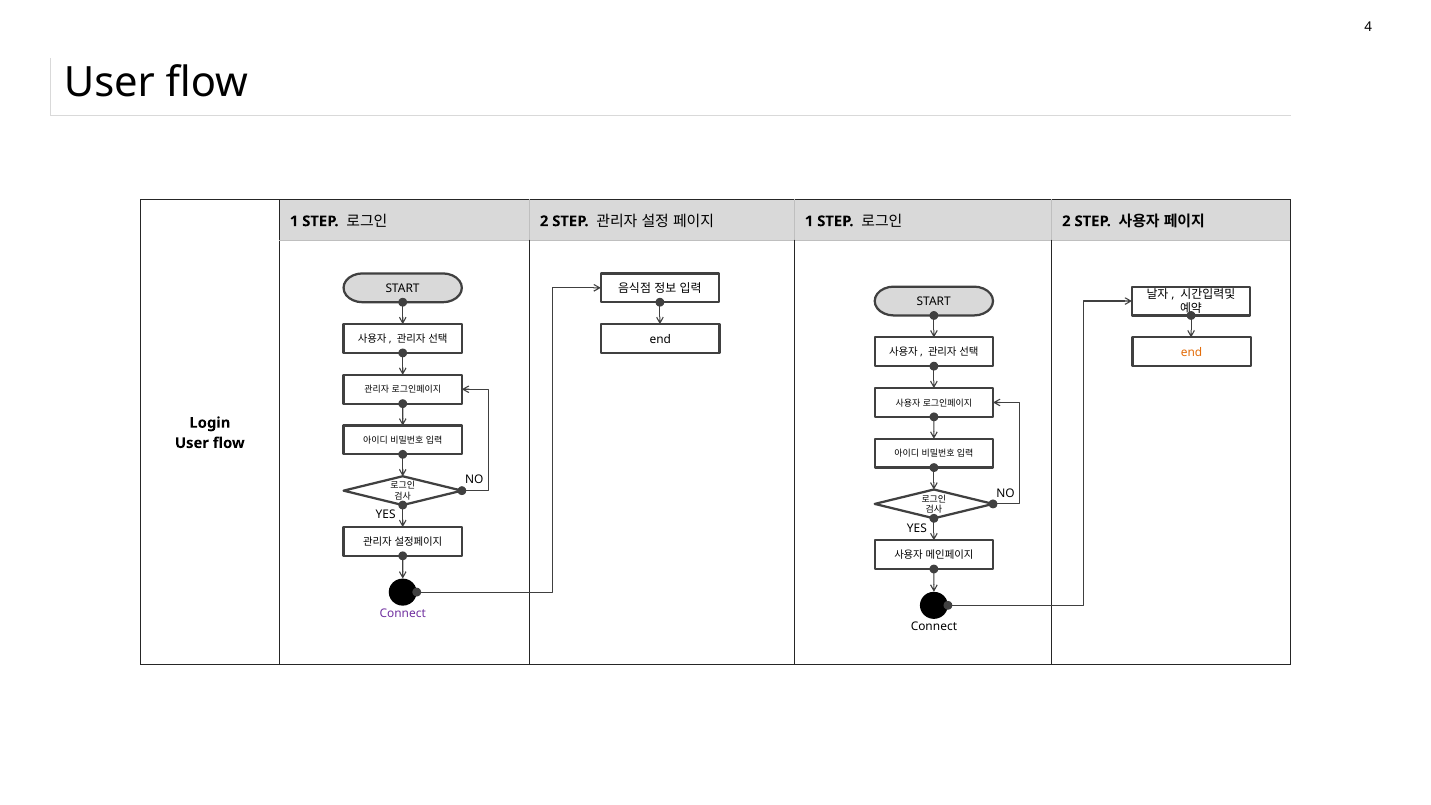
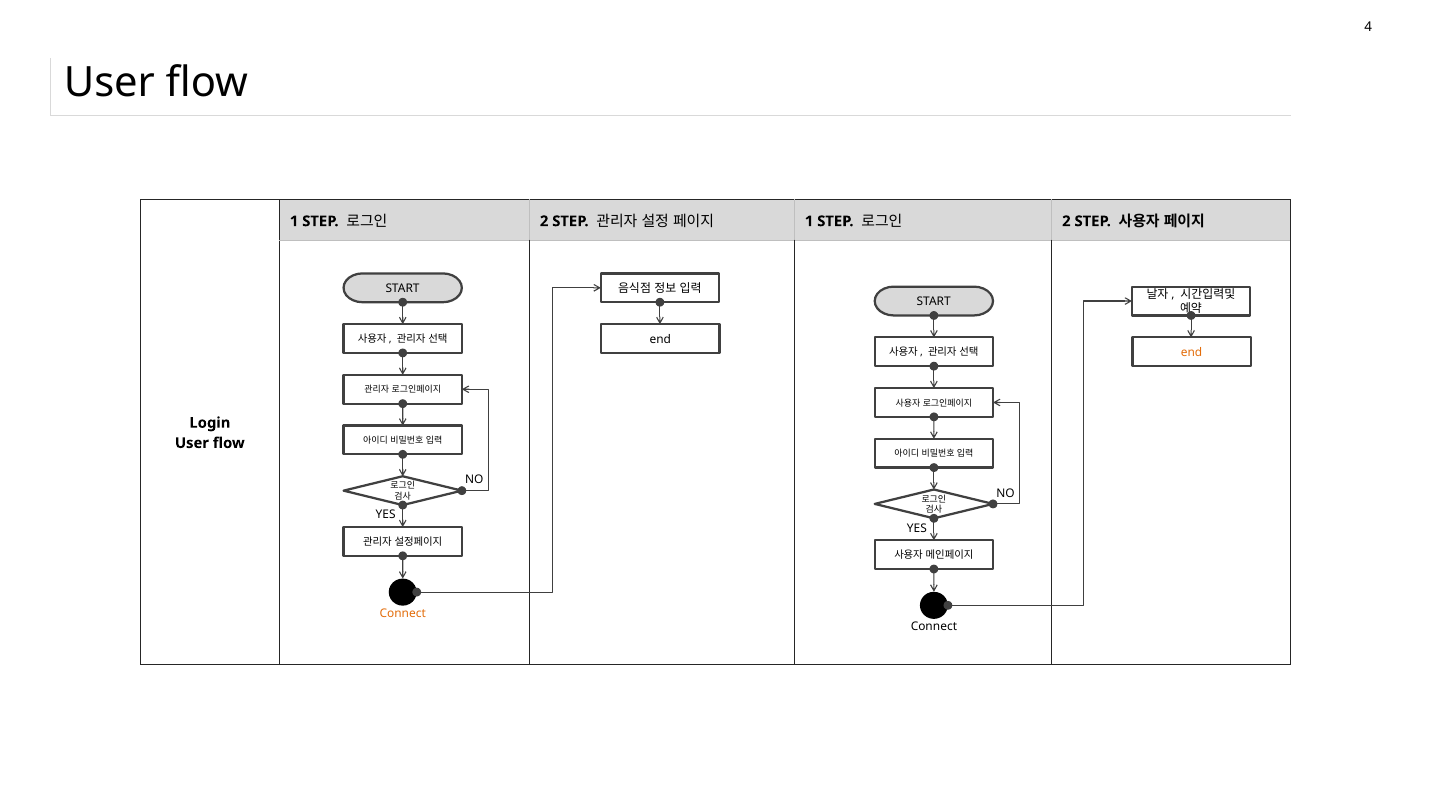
Connect colour: purple -> orange (403, 613)
